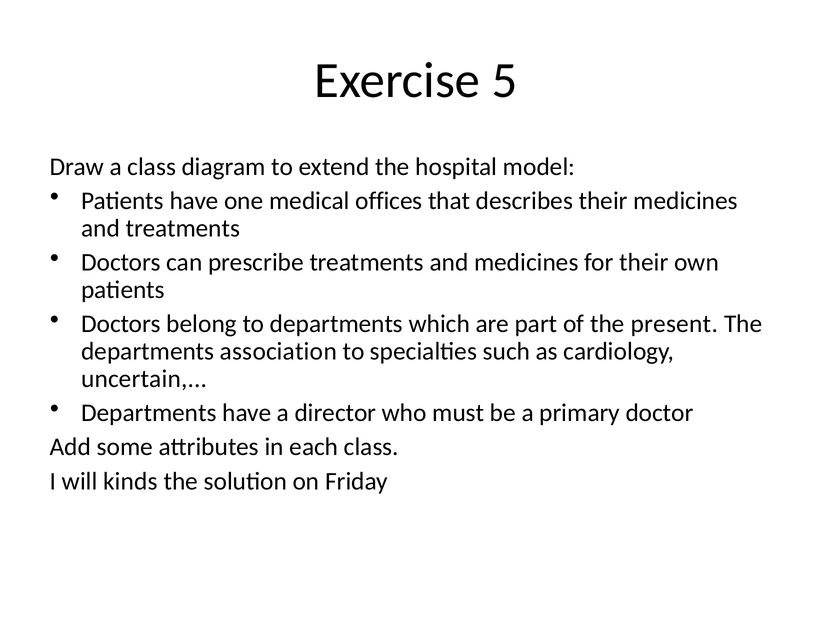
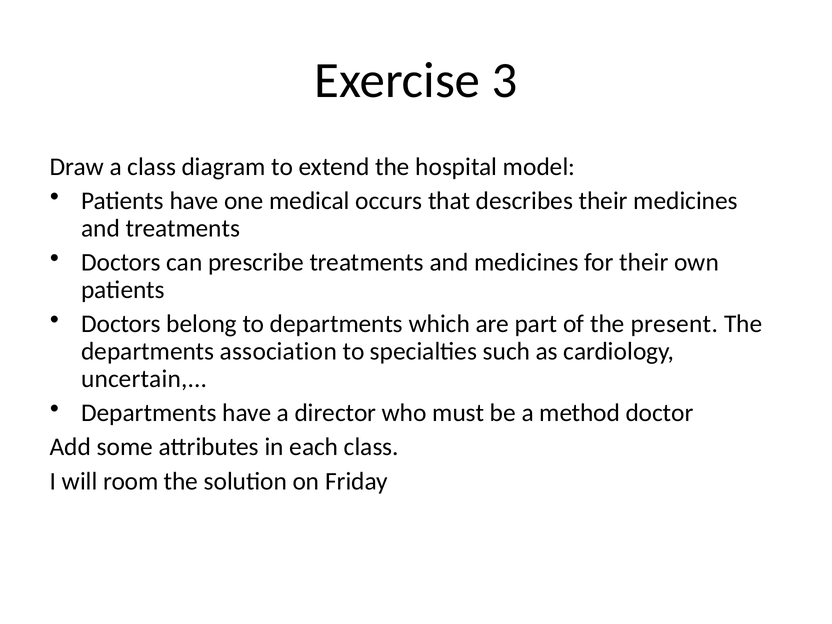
5: 5 -> 3 (505, 81)
offices: offices -> occurs (389, 201)
primary: primary -> method (580, 413)
kinds: kinds -> room (131, 481)
